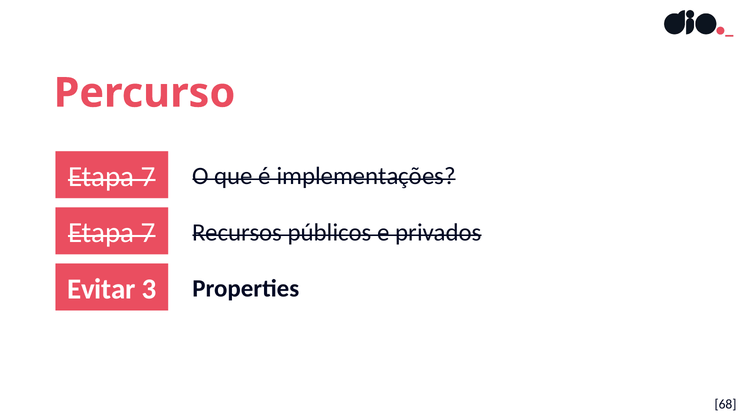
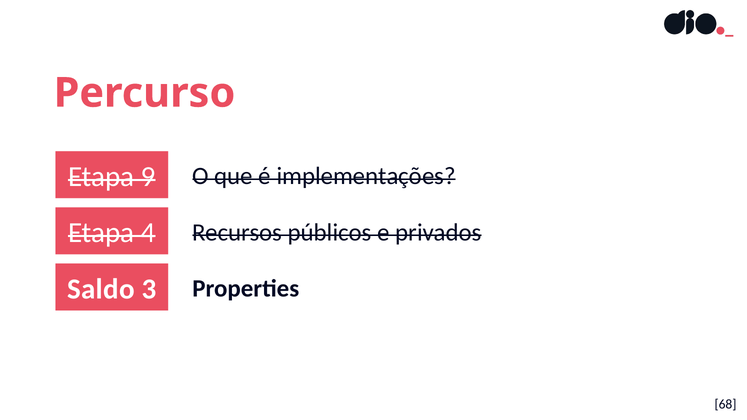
7: 7 -> 9 (148, 177)
7: 7 -> 4 (148, 233)
Evitar: Evitar -> Saldo (101, 289)
